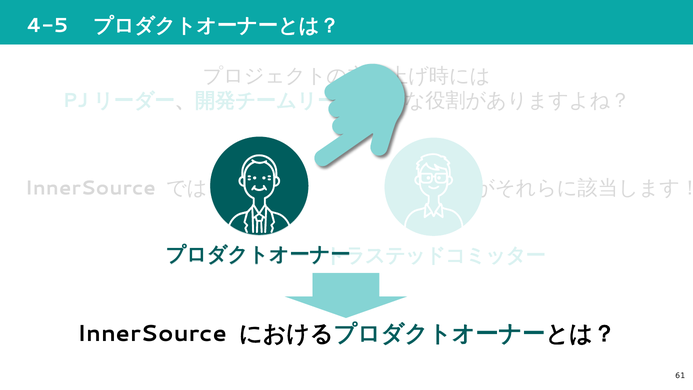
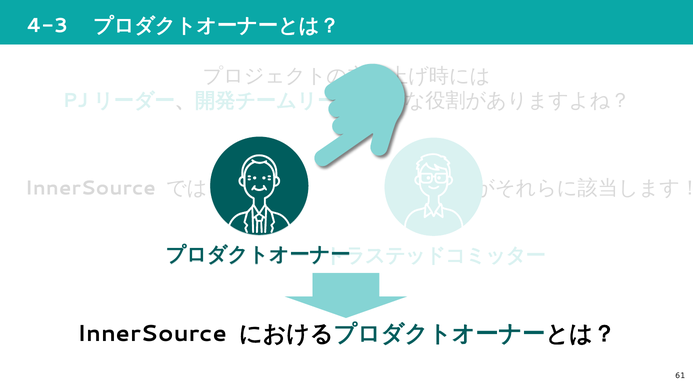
4-5: 4-5 -> 4-3 (47, 25)
